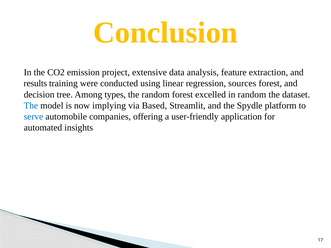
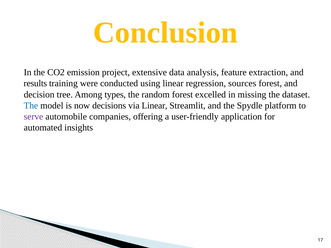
in random: random -> missing (252, 95)
implying: implying -> decisions (109, 106)
via Based: Based -> Linear (155, 106)
serve colour: blue -> purple (33, 117)
